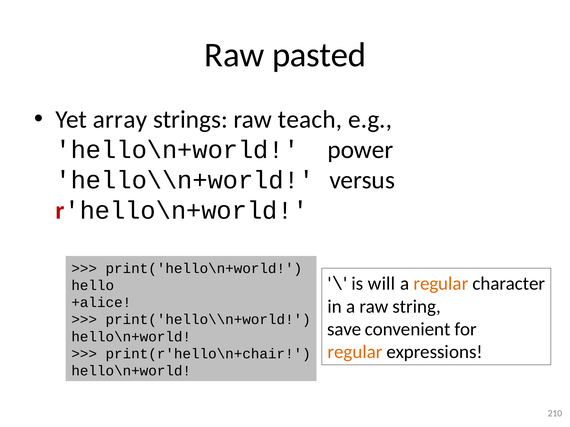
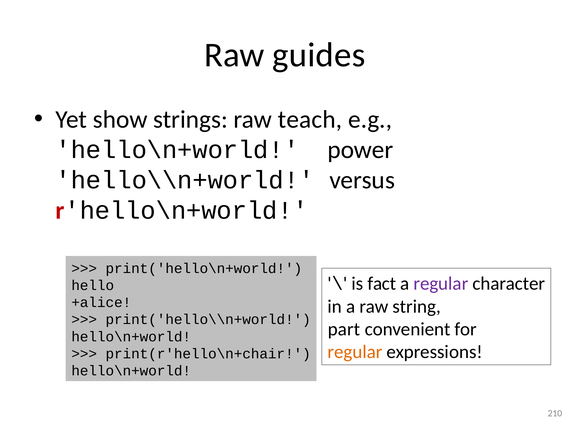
pasted: pasted -> guides (319, 55)
array: array -> show (120, 120)
will: will -> fact (382, 284)
regular colour: orange -> purple (441, 284)
save: save -> part (344, 330)
